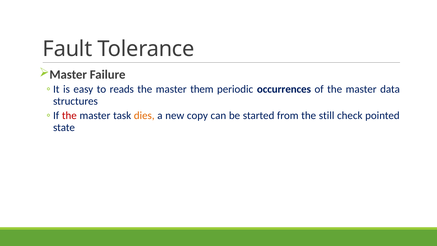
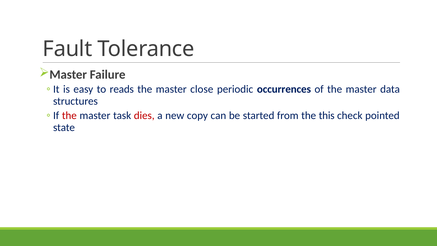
them: them -> close (202, 89)
dies colour: orange -> red (144, 116)
still: still -> this (327, 116)
